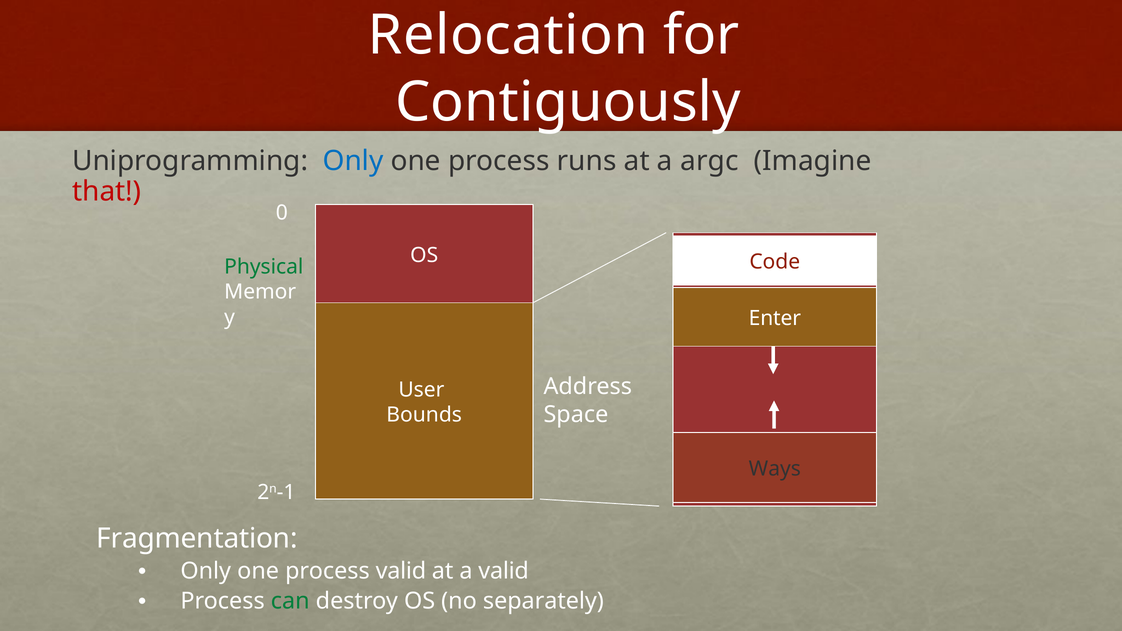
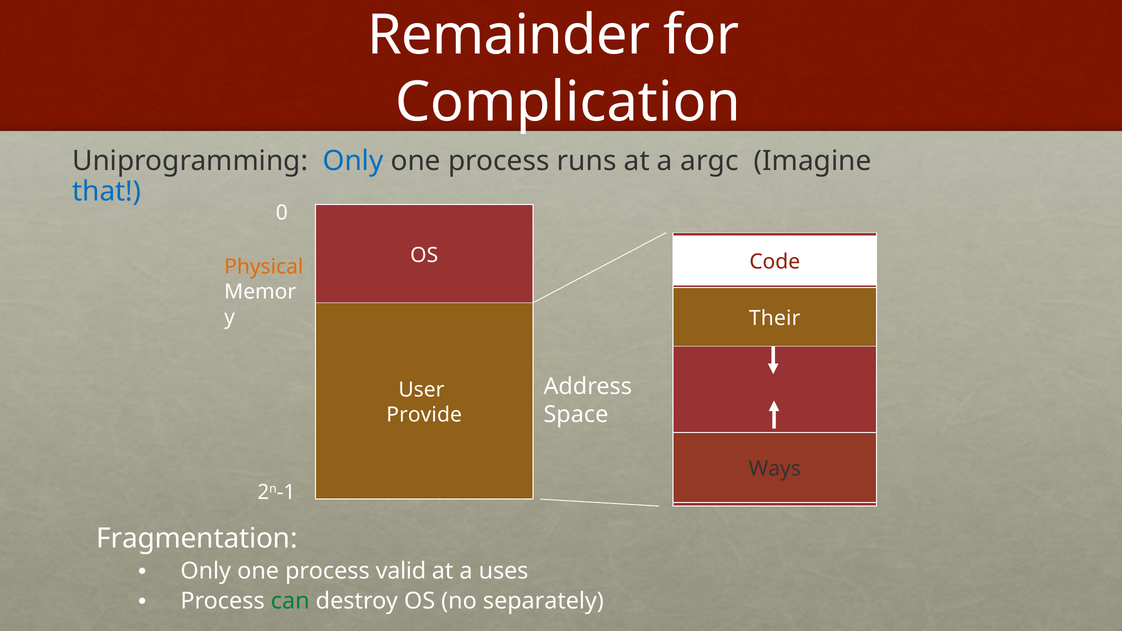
Relocation: Relocation -> Remainder (509, 35)
Contiguously: Contiguously -> Complication (568, 102)
that colour: red -> blue (107, 192)
Physical colour: green -> orange (264, 267)
Enter: Enter -> Their (775, 318)
Bounds: Bounds -> Provide (424, 415)
a valid: valid -> uses (504, 571)
